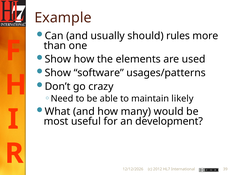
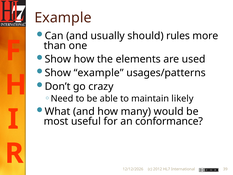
Show software: software -> example (99, 73)
development: development -> conformance (169, 121)
